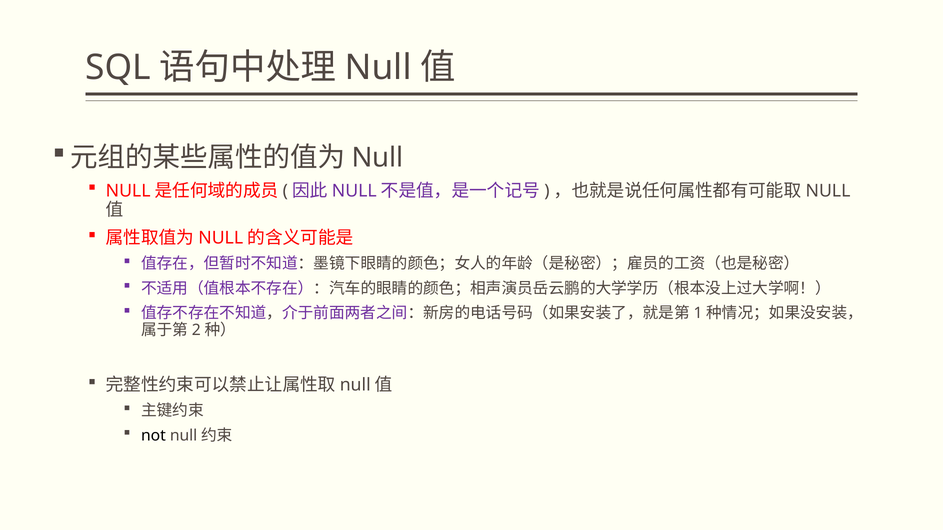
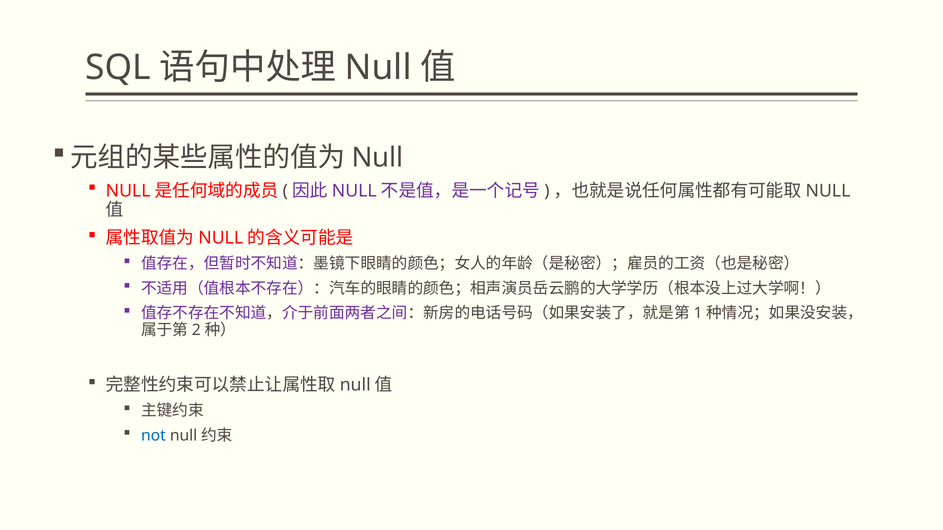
not colour: black -> blue (153, 436)
